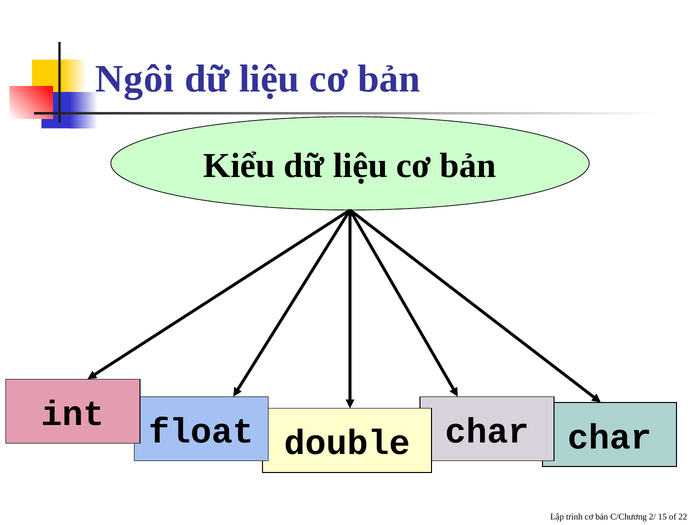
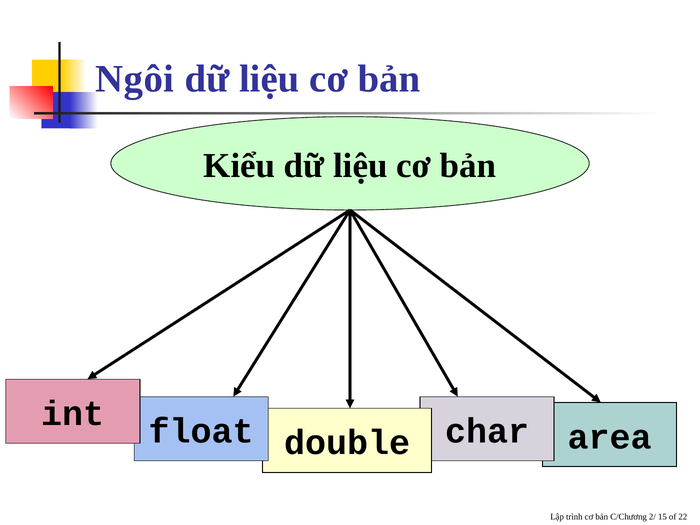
char: char -> area (610, 437)
